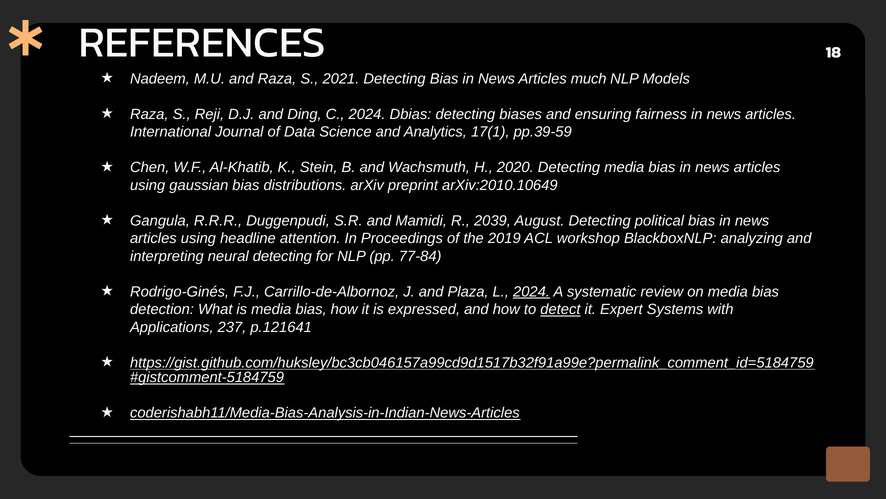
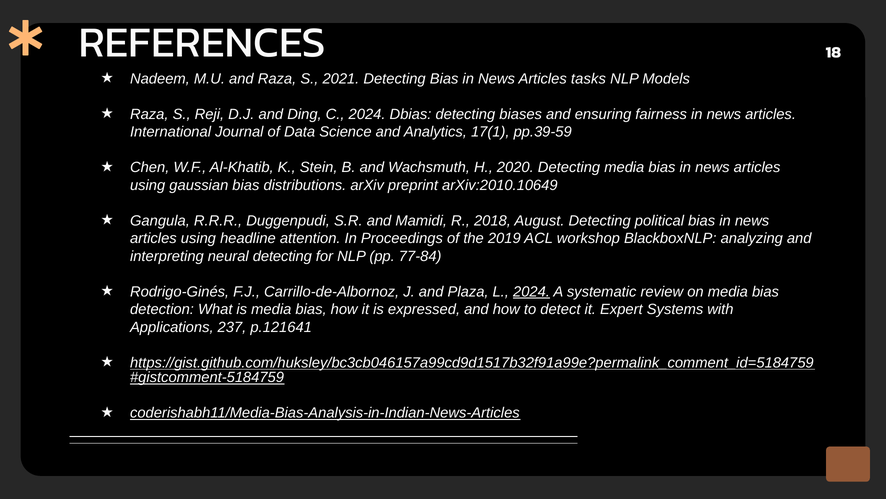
much: much -> tasks (588, 79)
2039: 2039 -> 2018 (492, 221)
detect underline: present -> none (560, 309)
